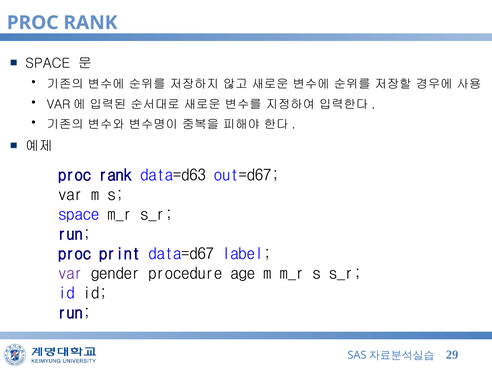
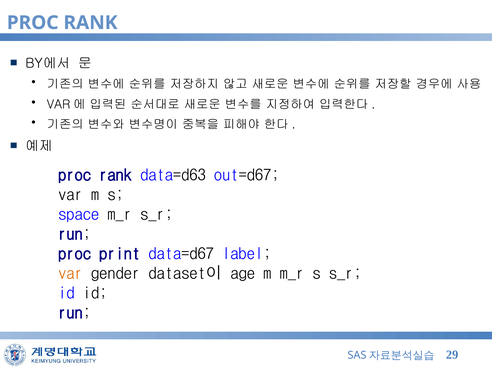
SPACE: SPACE -> BY에서 (48, 63)
var colour: purple -> orange (70, 273)
procedure: procedure -> dataset이 (185, 273)
